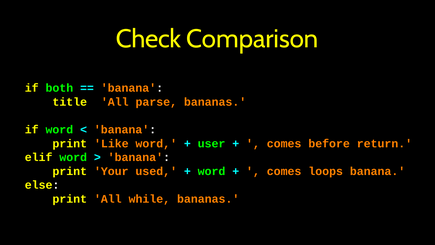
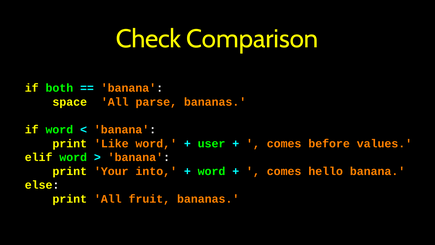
title: title -> space (70, 102)
return: return -> values (384, 143)
used: used -> into (156, 171)
loops: loops -> hello (326, 171)
while: while -> fruit (149, 199)
